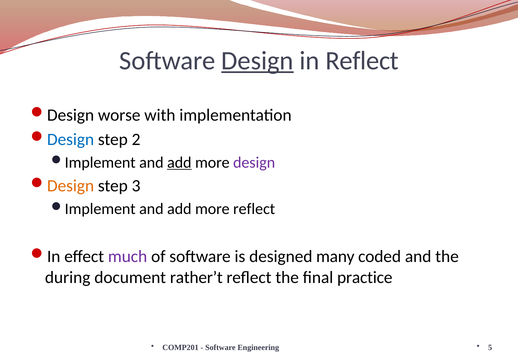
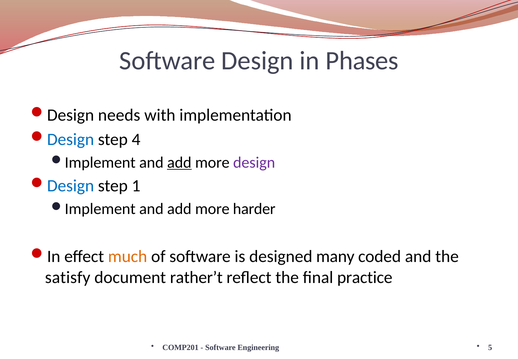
Design underline: present -> none (257, 61)
in Reflect: Reflect -> Phases (362, 61)
worse: worse -> needs (119, 115)
2: 2 -> 4 (136, 139)
Design colour: orange -> blue (71, 186)
3: 3 -> 1 (136, 186)
more reflect: reflect -> harder (254, 209)
much colour: purple -> orange (128, 256)
during: during -> satisfy (68, 277)
